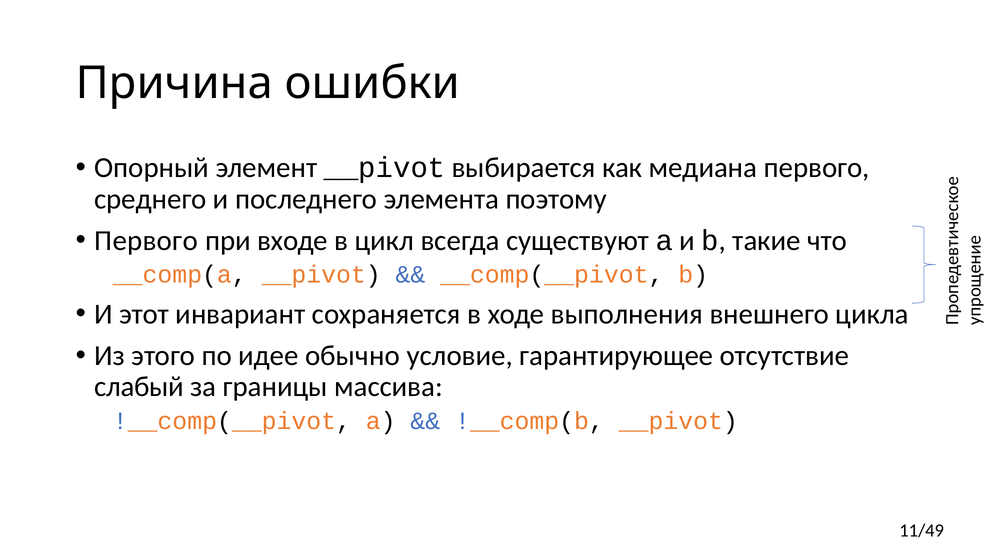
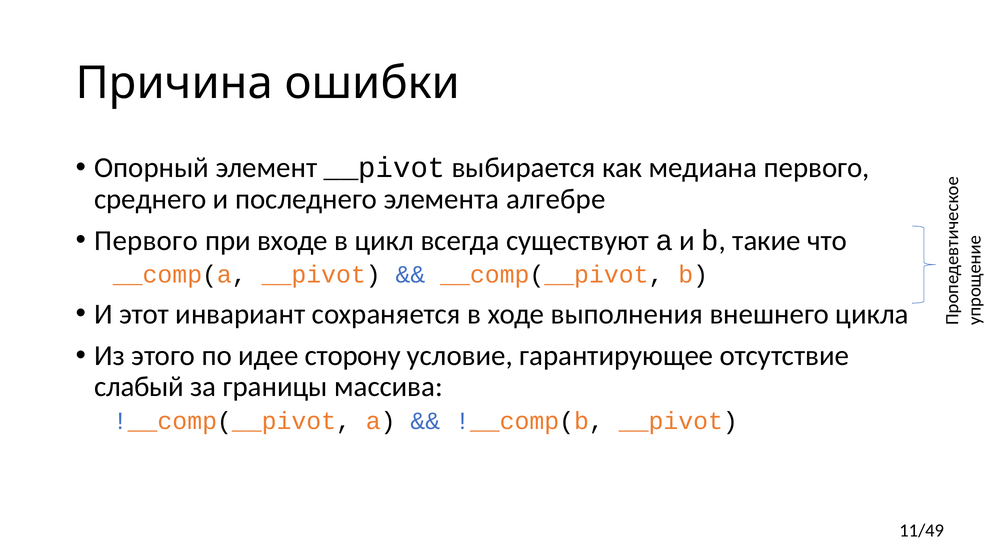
поэтому: поэтому -> алгебре (556, 199)
обычно: обычно -> сторону (353, 356)
